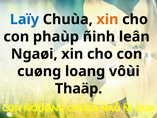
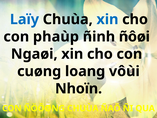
xin colour: orange -> blue (107, 19)
leân: leân -> ñôøi (134, 37)
Thaäp: Thaäp -> Nhoïn (79, 88)
